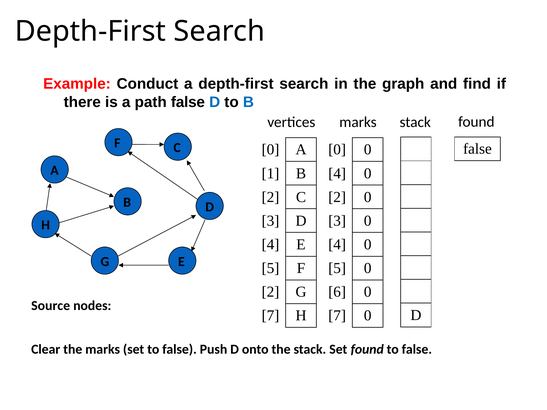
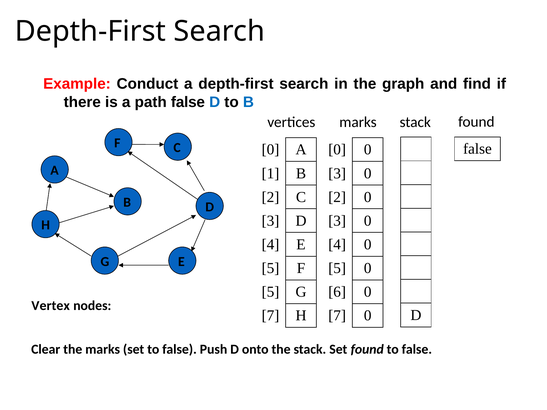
4: 4 -> 3 (337, 173)
2: 2 -> 5 (271, 292)
Source: Source -> Vertex (51, 306)
